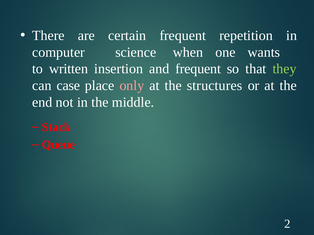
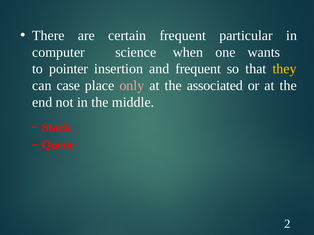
repetition: repetition -> particular (246, 36)
written: written -> pointer (69, 69)
they colour: light green -> yellow (285, 69)
structures: structures -> associated (215, 86)
